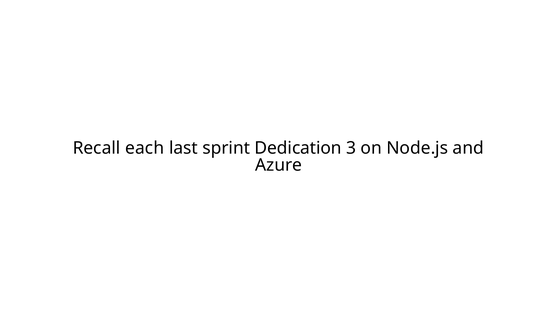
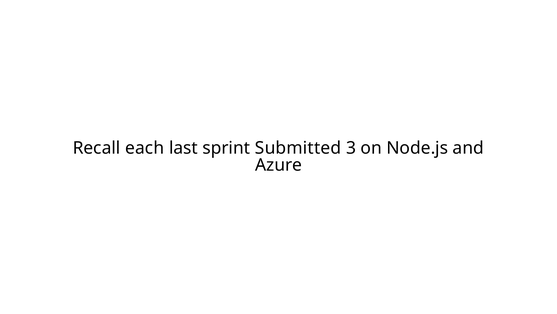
Dedication: Dedication -> Submitted (298, 148)
